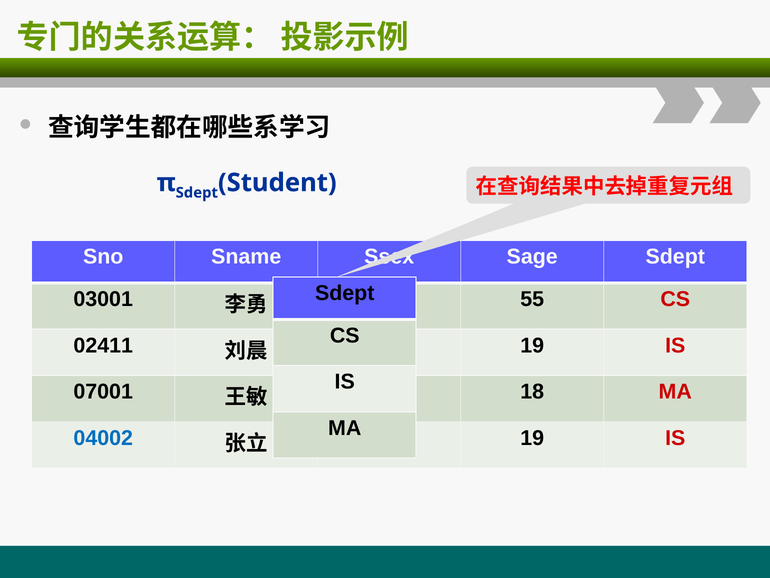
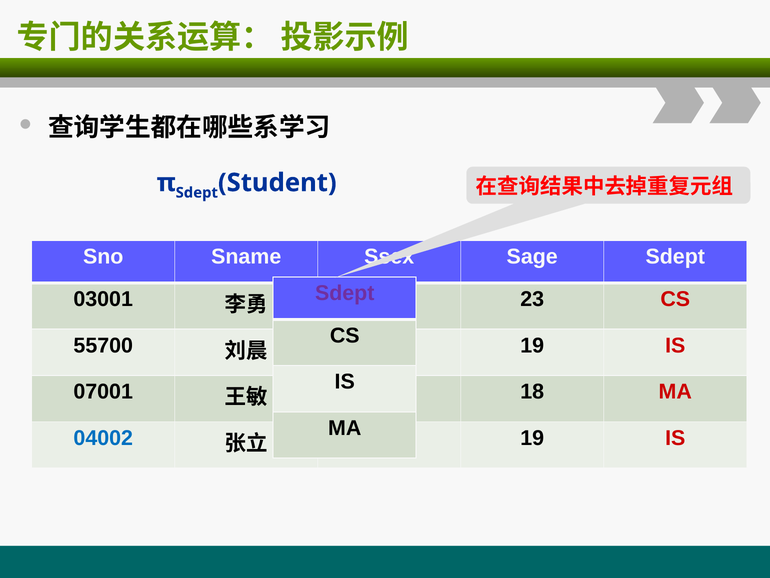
Sdept colour: black -> purple (345, 293)
55: 55 -> 23 (532, 299)
02411: 02411 -> 55700 (103, 345)
